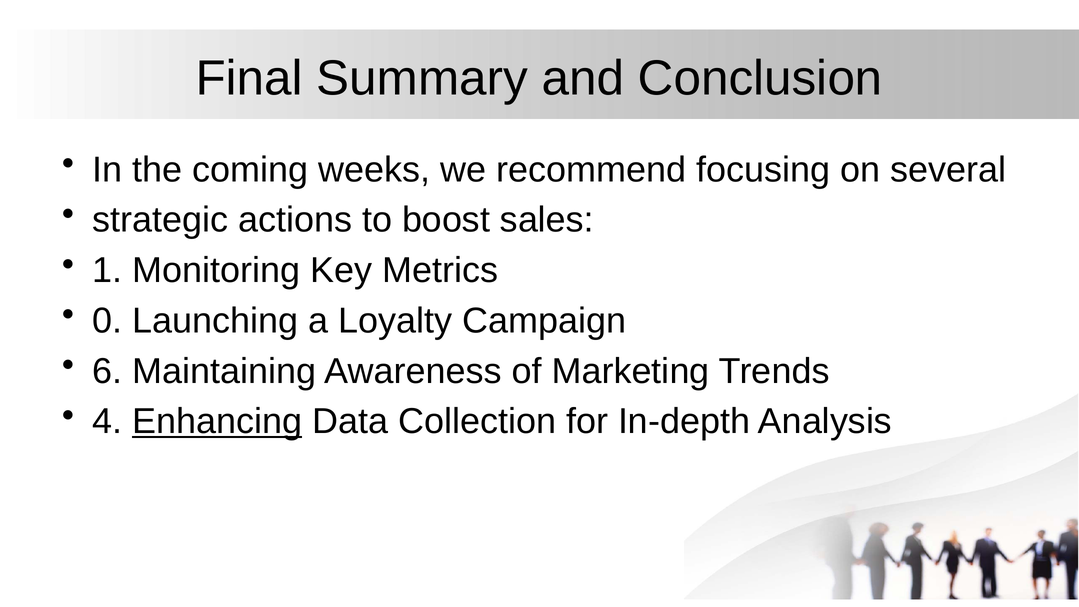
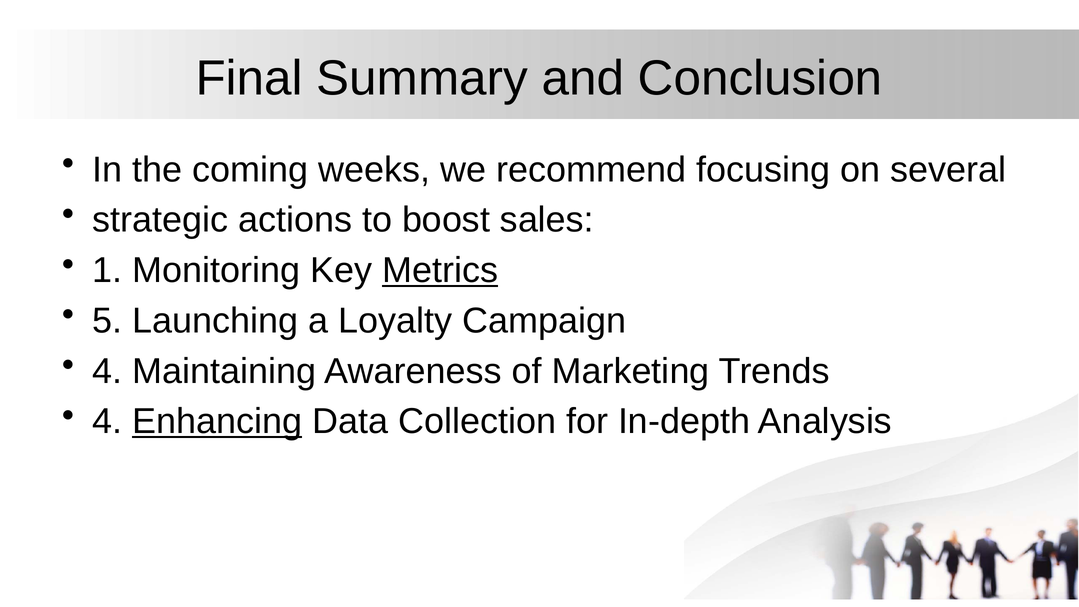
Metrics underline: none -> present (440, 270)
0: 0 -> 5 (107, 321)
6: 6 -> 4 (107, 371)
